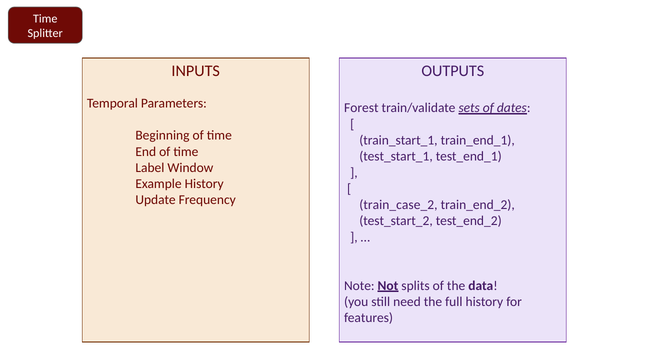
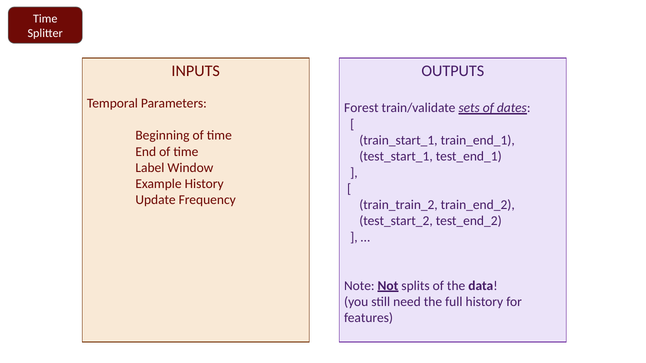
train_case_2: train_case_2 -> train_train_2 (398, 205)
